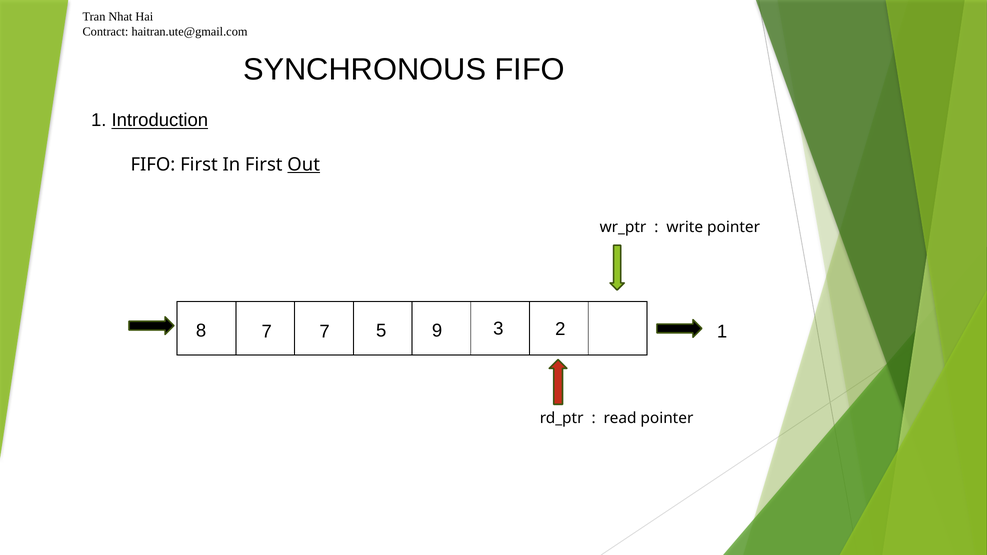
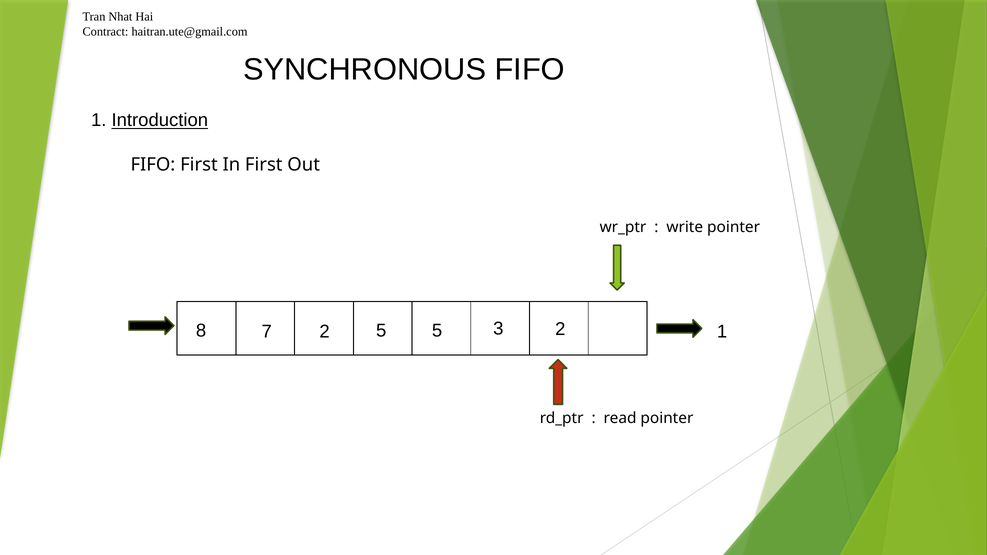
Out underline: present -> none (304, 165)
7 7: 7 -> 2 (325, 332)
5 9: 9 -> 5 (437, 331)
